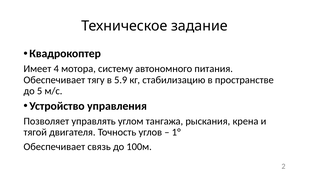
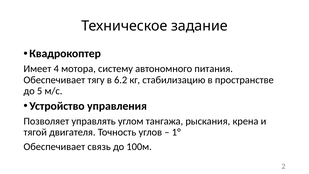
5.9: 5.9 -> 6.2 (121, 80)
